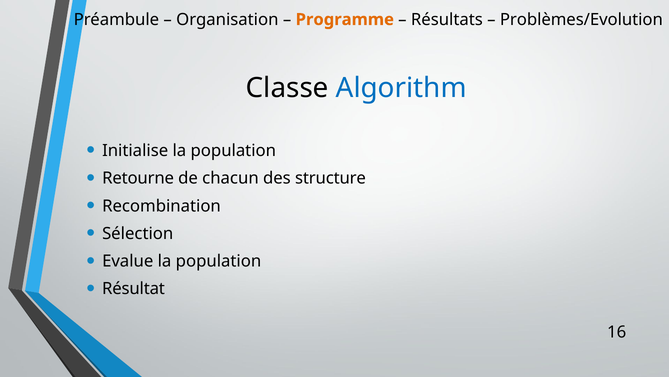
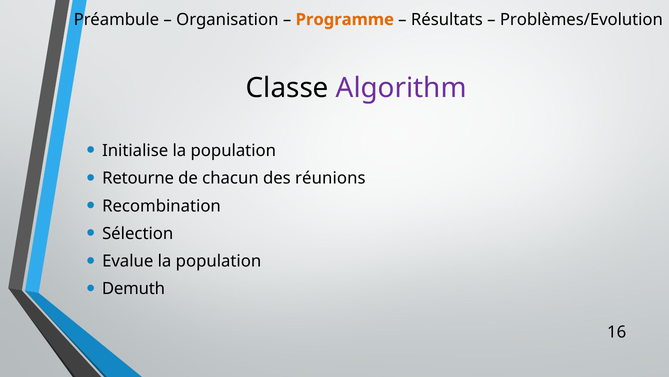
Algorithm colour: blue -> purple (401, 88)
structure: structure -> réunions (330, 178)
Résultat: Résultat -> Demuth (133, 288)
